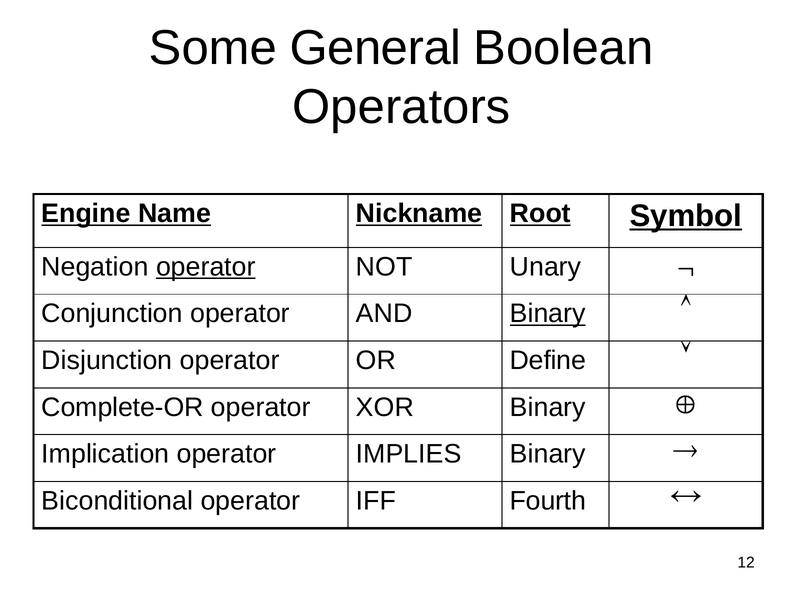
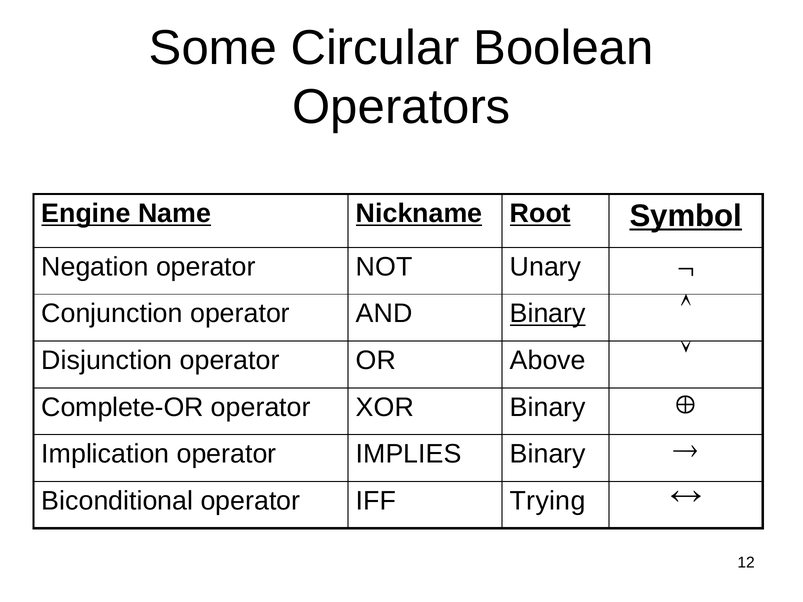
General: General -> Circular (375, 48)
operator underline: present -> none (206, 267)
Define: Define -> Above (548, 361)
Fourth: Fourth -> Trying (548, 501)
